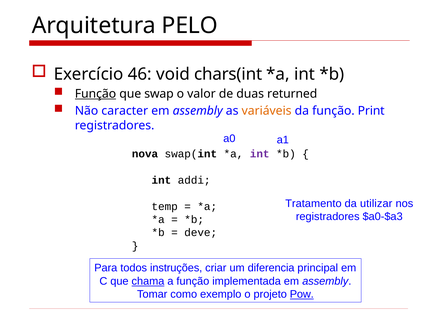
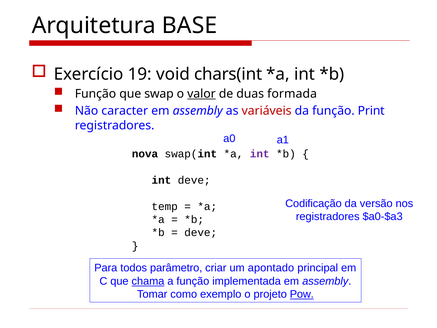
PELO: PELO -> BASE (190, 26)
46: 46 -> 19 (140, 74)
Função underline: present -> none (95, 94)
valor underline: none -> present (201, 94)
returned: returned -> formada (292, 94)
variáveis colour: orange -> red (267, 111)
int addi: addi -> deve (194, 180)
Tratamento: Tratamento -> Codificação (313, 203)
utilizar: utilizar -> versão (376, 203)
instruções: instruções -> parâmetro (176, 268)
diferencia: diferencia -> apontado (271, 268)
